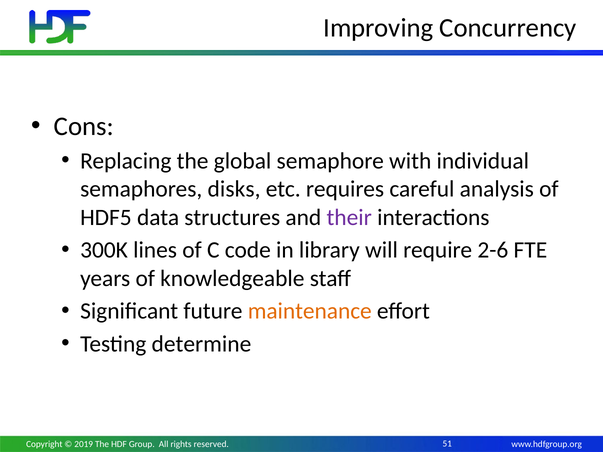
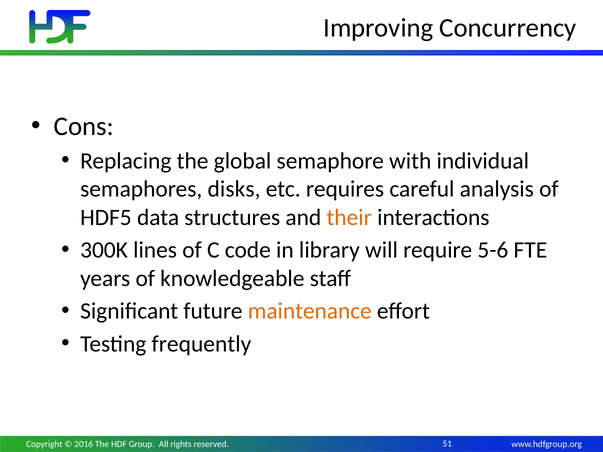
their colour: purple -> orange (349, 217)
2-6: 2-6 -> 5-6 (493, 250)
determine: determine -> frequently (201, 344)
2019: 2019 -> 2016 (84, 444)
